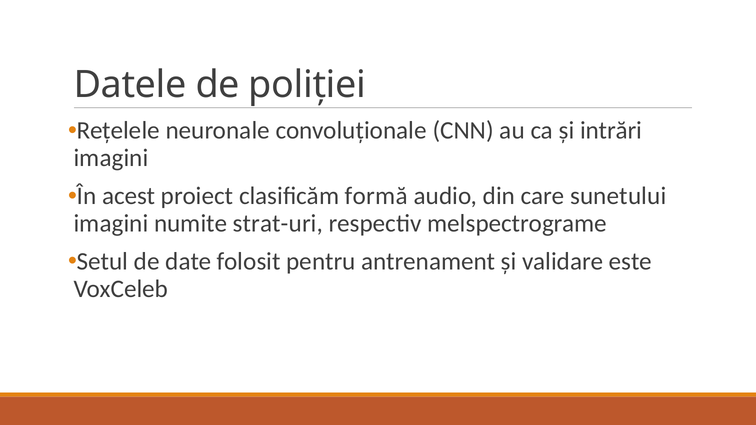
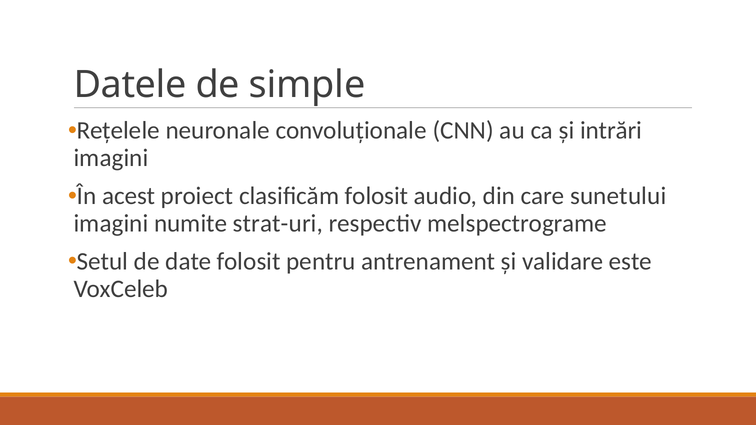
poliției: poliției -> simple (307, 85)
clasificăm formă: formă -> folosit (376, 196)
